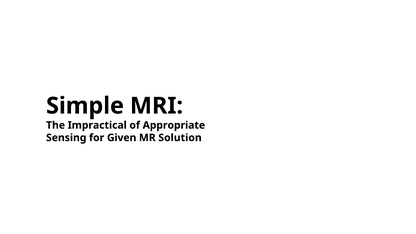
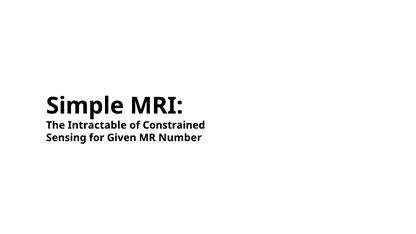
Impractical: Impractical -> Intractable (97, 125)
Appropriate: Appropriate -> Constrained (174, 125)
Solution: Solution -> Number (180, 138)
